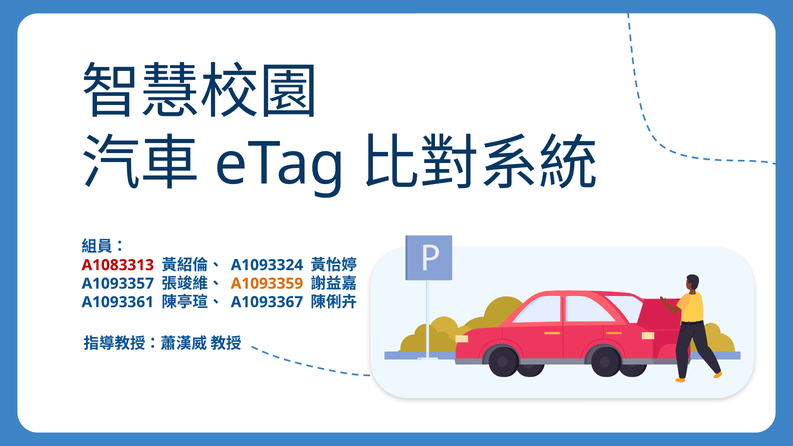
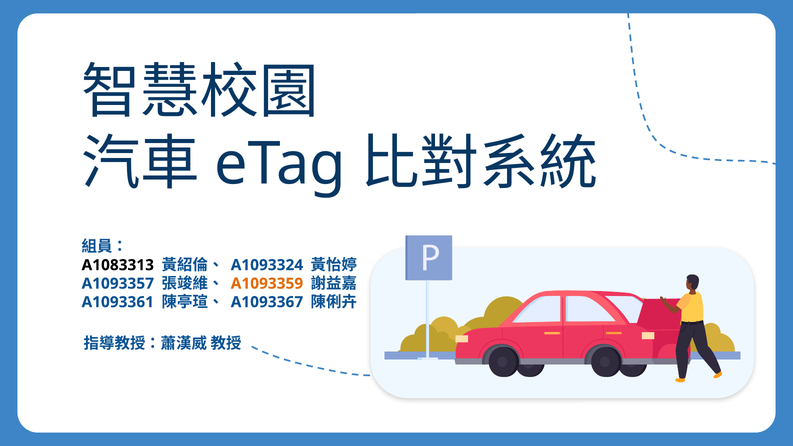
A1083313 colour: red -> black (118, 265)
